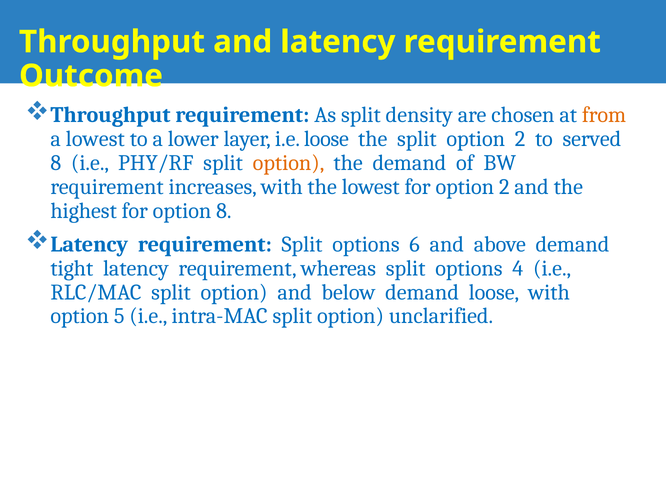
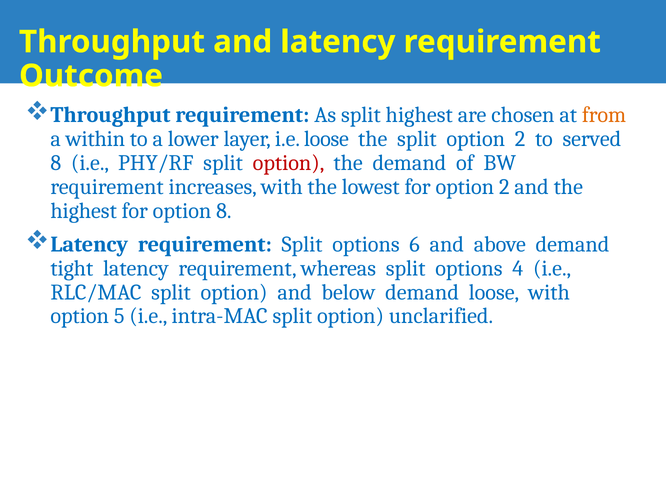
split density: density -> highest (419, 115)
a lowest: lowest -> within (95, 139)
option colour: orange -> red (289, 163)
